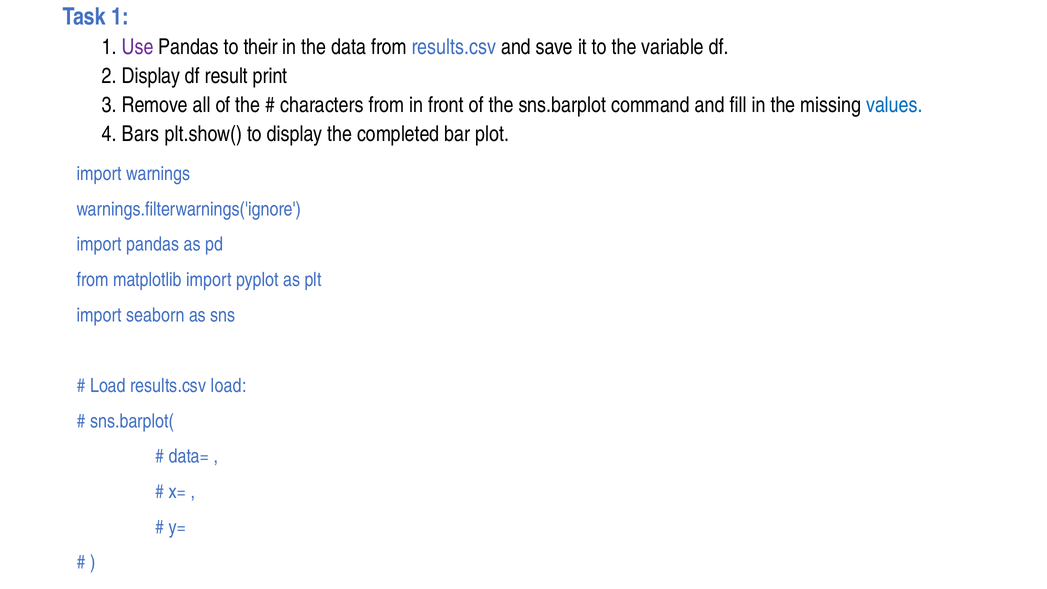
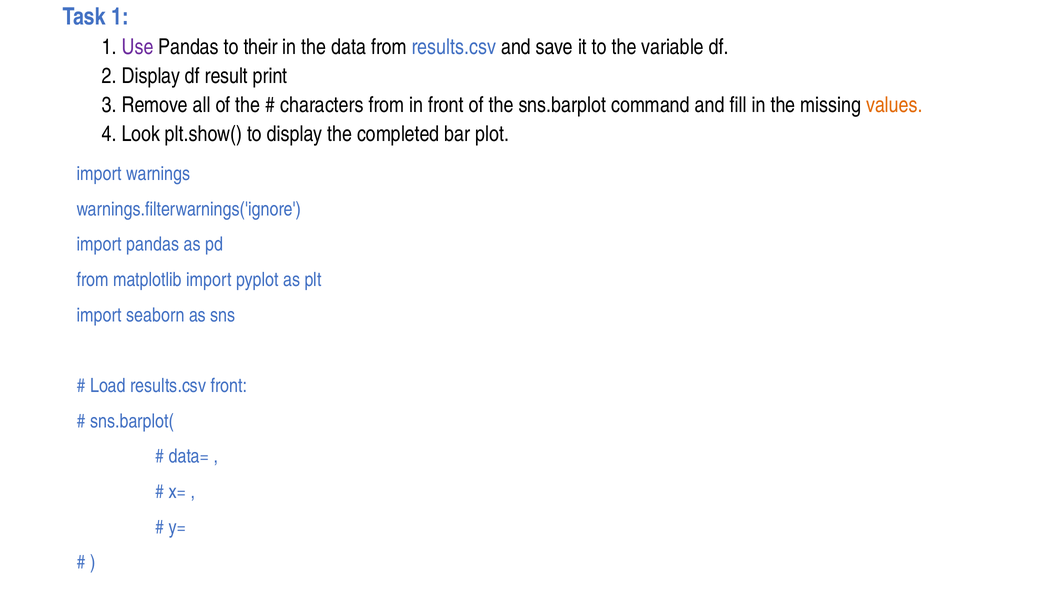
values colour: blue -> orange (894, 105)
Bars: Bars -> Look (141, 134)
results.csv load: load -> front (229, 386)
